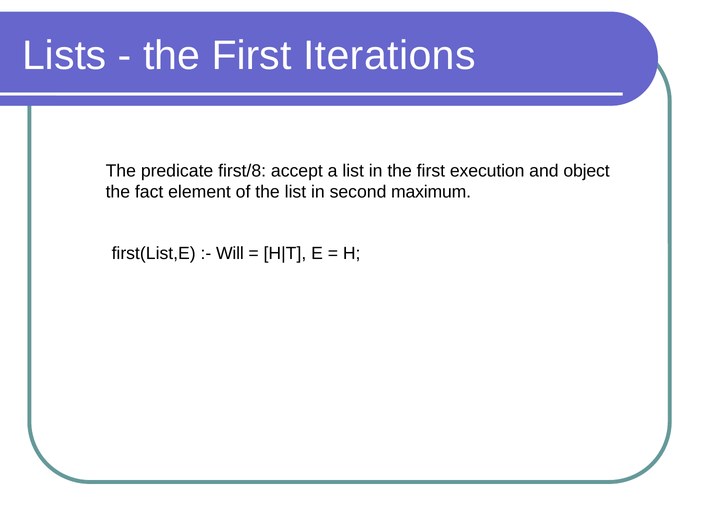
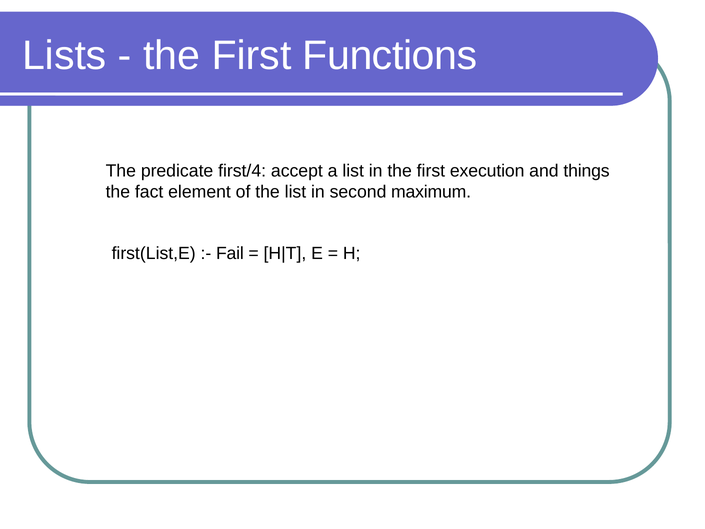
Iterations: Iterations -> Functions (390, 56)
first/8: first/8 -> first/4 (242, 171)
object: object -> things (587, 171)
Will: Will -> Fail (230, 253)
